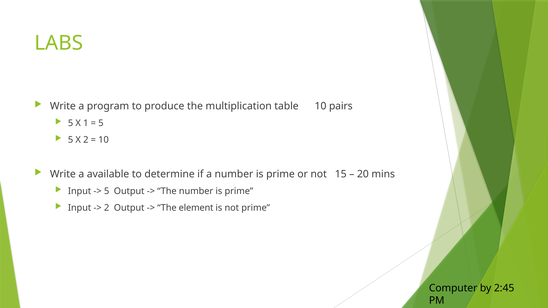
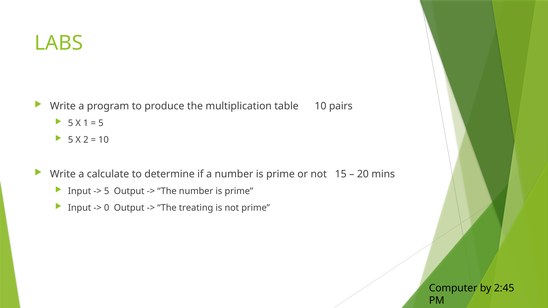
available: available -> calculate (108, 174)
2: 2 -> 0 (107, 208)
element: element -> treating (196, 208)
